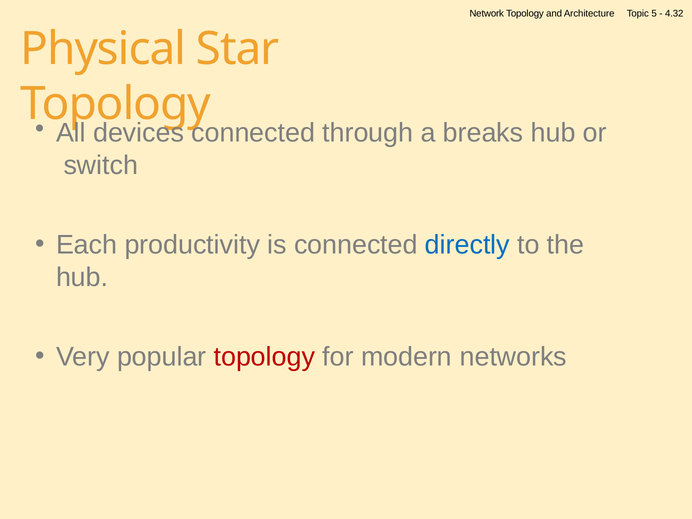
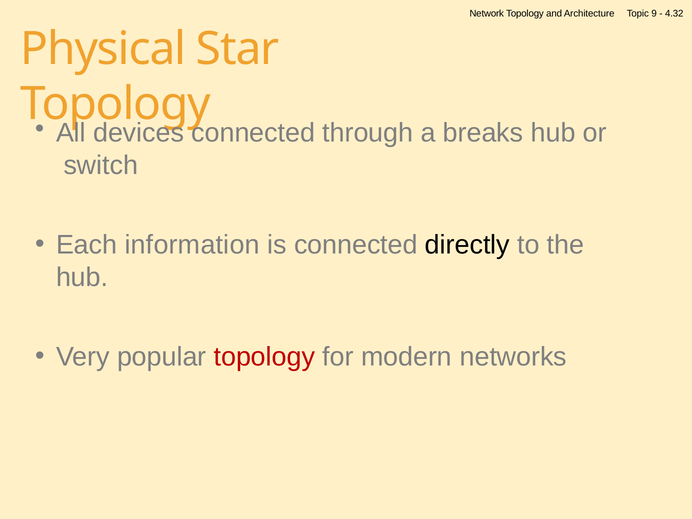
5: 5 -> 9 (654, 14)
productivity: productivity -> information (192, 245)
directly colour: blue -> black (467, 245)
